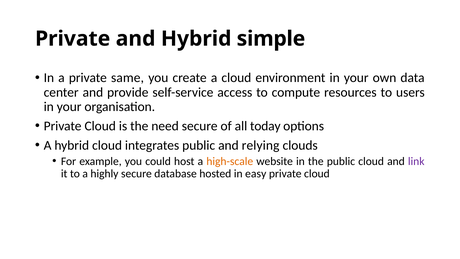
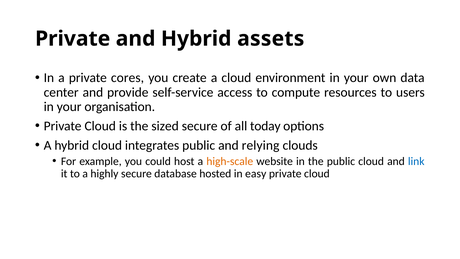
simple: simple -> assets (271, 39)
same: same -> cores (128, 78)
need: need -> sized (165, 126)
link colour: purple -> blue (416, 161)
